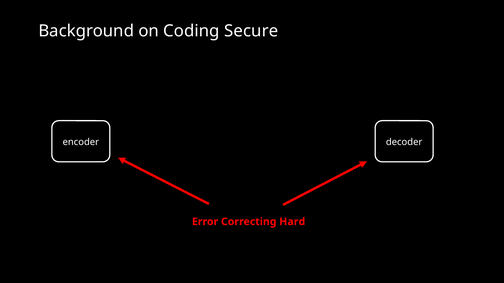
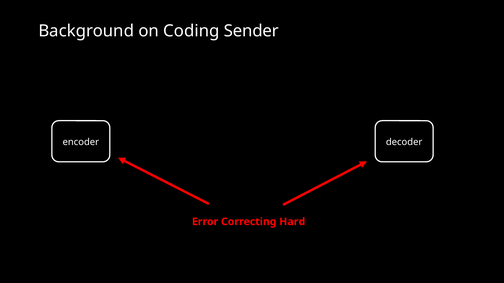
Secure: Secure -> Sender (251, 31)
